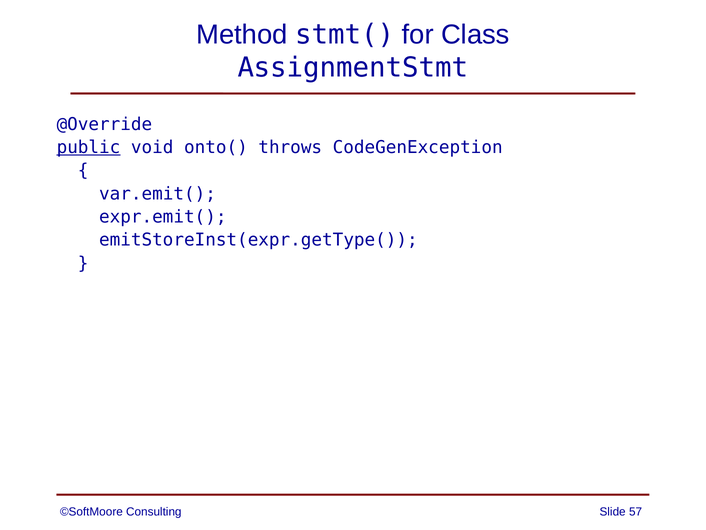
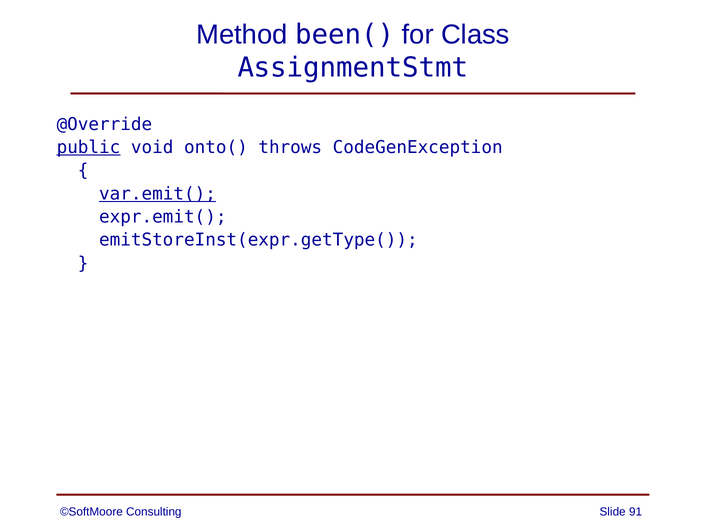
stmt(: stmt( -> been( (345, 35)
var.emit( underline: none -> present (158, 194)
57: 57 -> 91 (636, 511)
